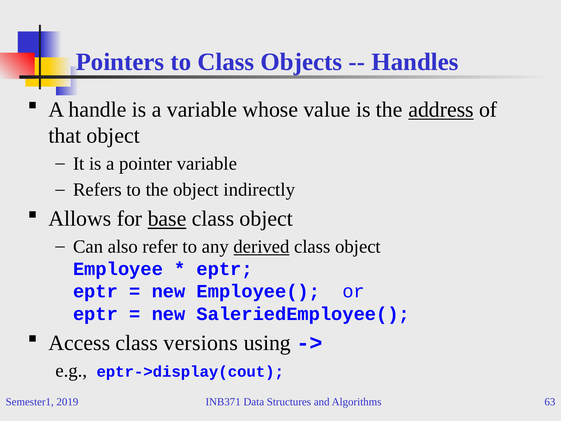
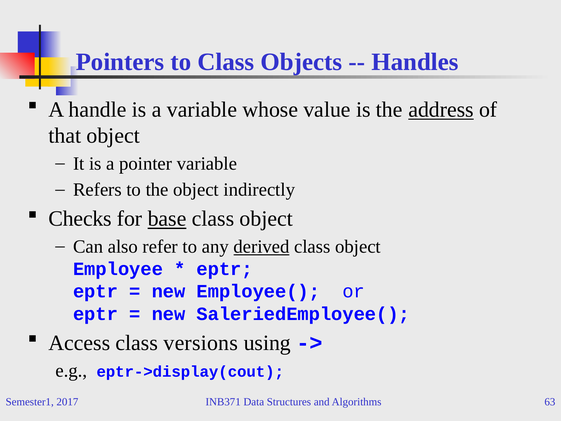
Allows: Allows -> Checks (80, 219)
2019: 2019 -> 2017 (67, 402)
